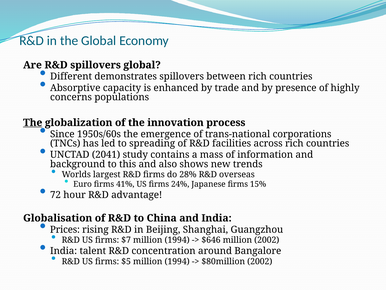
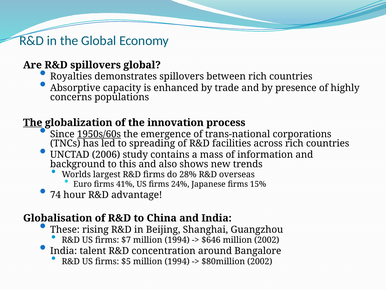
Different: Different -> Royalties (71, 76)
1950s/60s underline: none -> present (99, 134)
2041: 2041 -> 2006 (106, 155)
72: 72 -> 74 (55, 195)
Prices: Prices -> These (65, 229)
